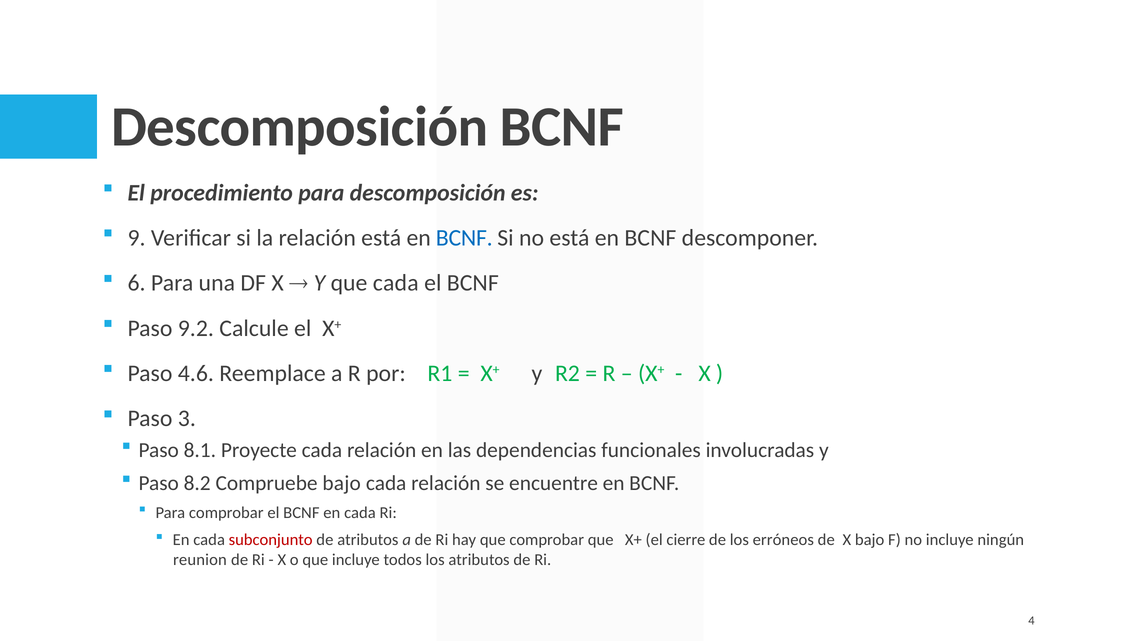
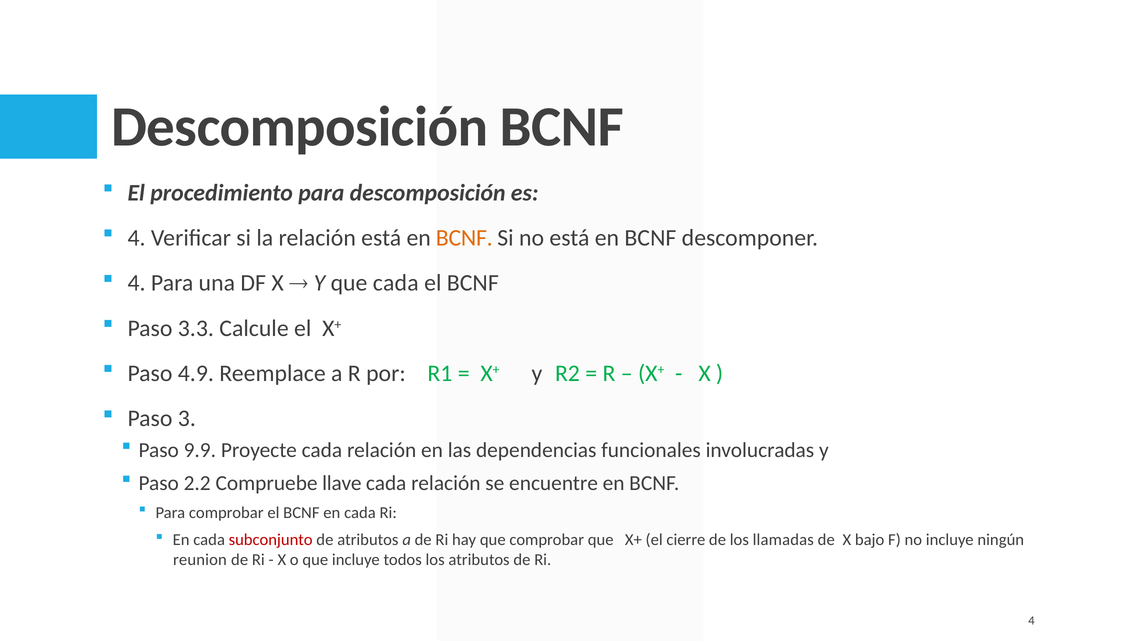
9: 9 -> 4 (137, 238)
BCNF colour: blue -> orange (464, 238)
6: 6 -> 4 (137, 283)
9.2: 9.2 -> 3.3 (196, 328)
4.6: 4.6 -> 4.9 (196, 374)
8.1: 8.1 -> 9.9 (200, 450)
8.2: 8.2 -> 2.2 (197, 483)
Compruebe bajo: bajo -> llave (342, 483)
erróneos: erróneos -> llamadas (783, 540)
